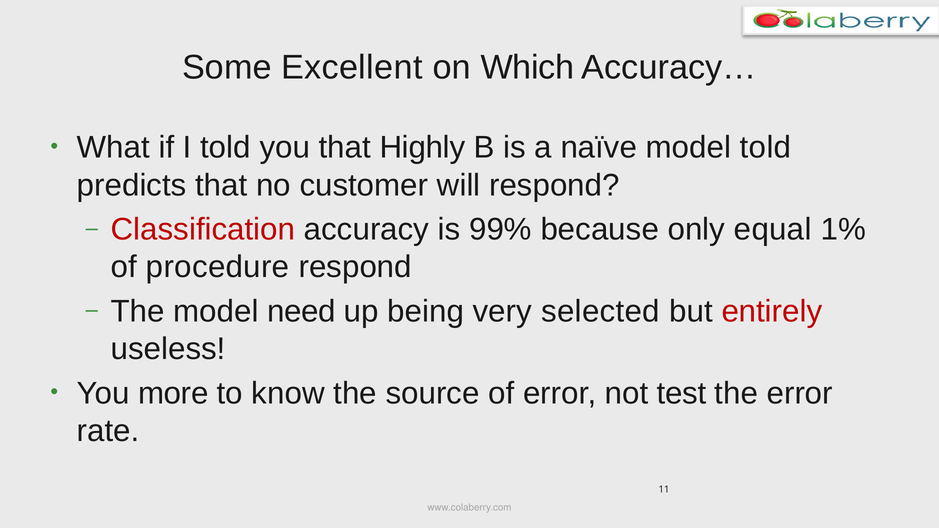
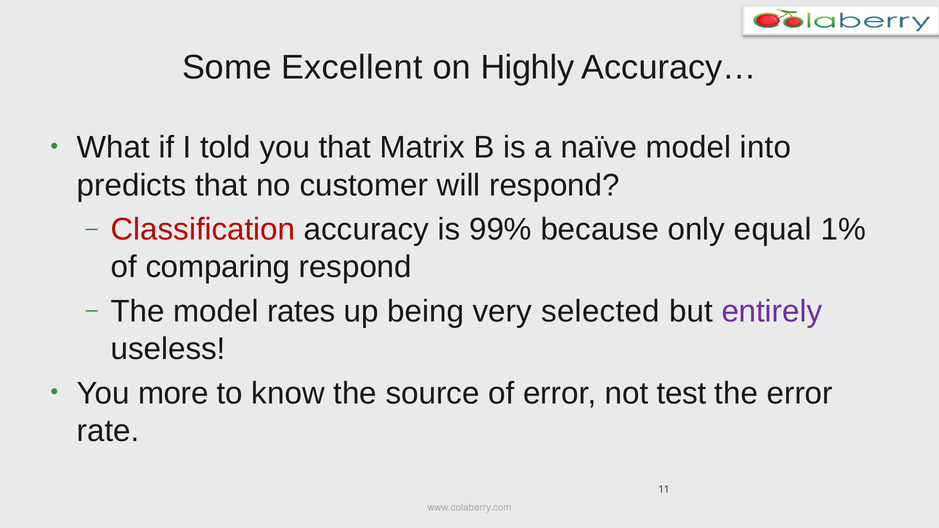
Which: Which -> Highly (527, 68)
Highly: Highly -> Matrix (422, 148)
model told: told -> into (766, 148)
procedure: procedure -> comparing (218, 267)
need: need -> rates (301, 312)
entirely colour: red -> purple (772, 312)
